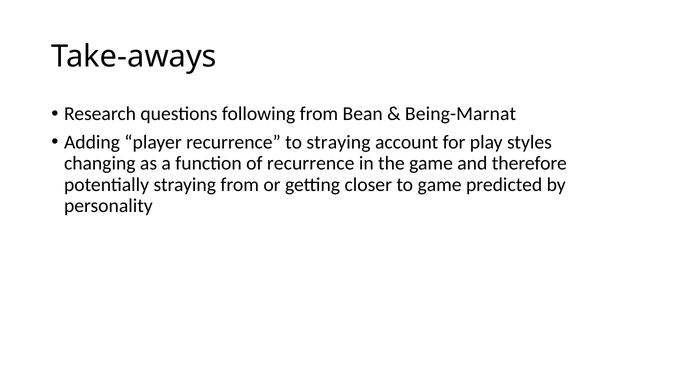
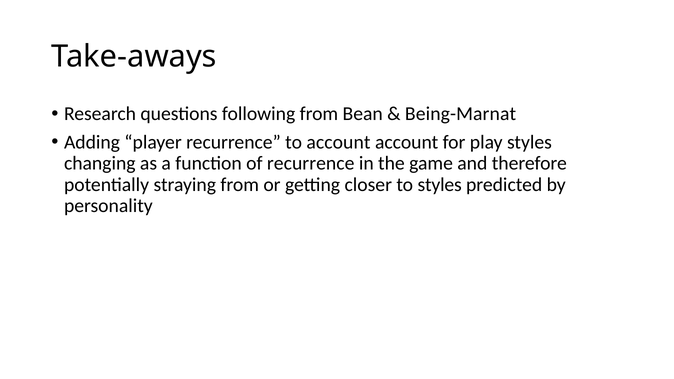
to straying: straying -> account (338, 142)
to game: game -> styles (440, 185)
